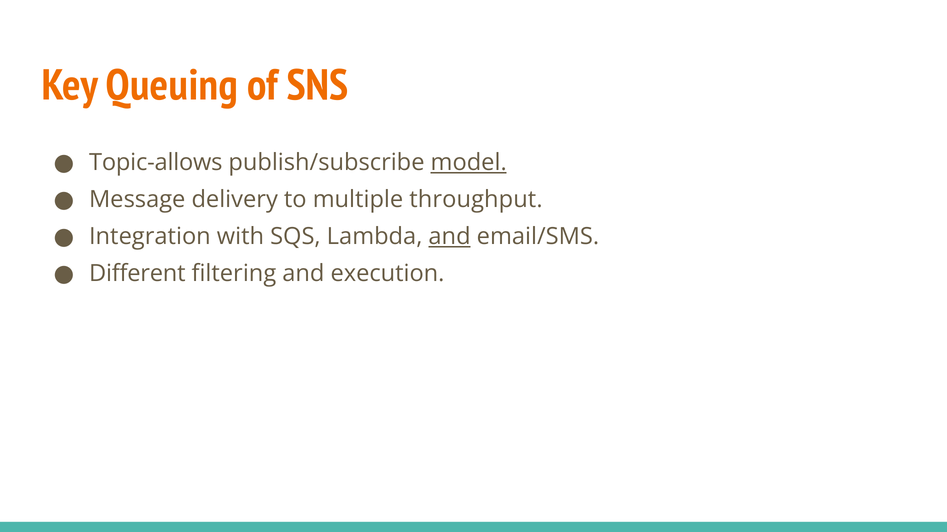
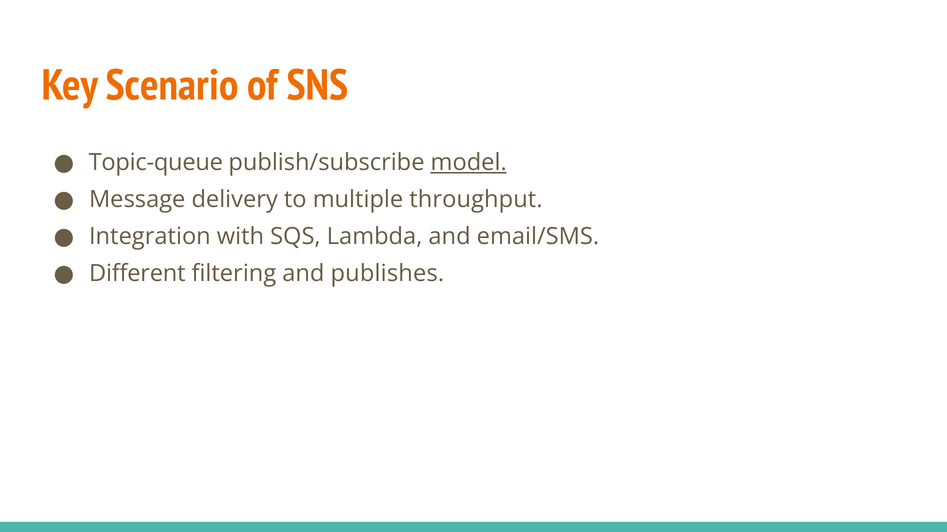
Queuing: Queuing -> Scenario (172, 85)
Topic-allows: Topic-allows -> Topic-queue (156, 163)
and underline: present -> none (450, 237)
execution: execution -> publishes (387, 274)
